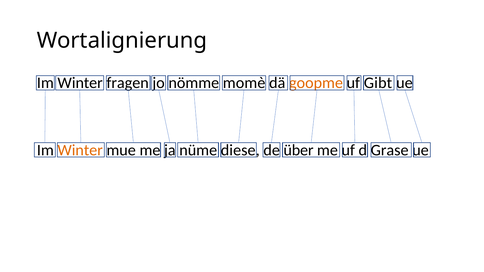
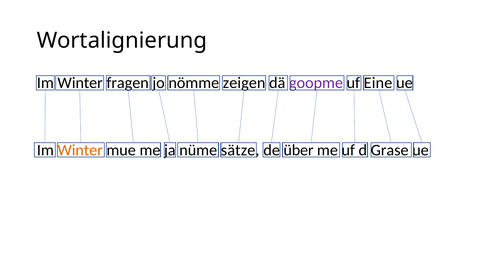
momè: momè -> zeigen (244, 83)
goopme colour: orange -> purple (316, 83)
Gibt: Gibt -> Eine (378, 83)
diese: diese -> sätze (240, 150)
